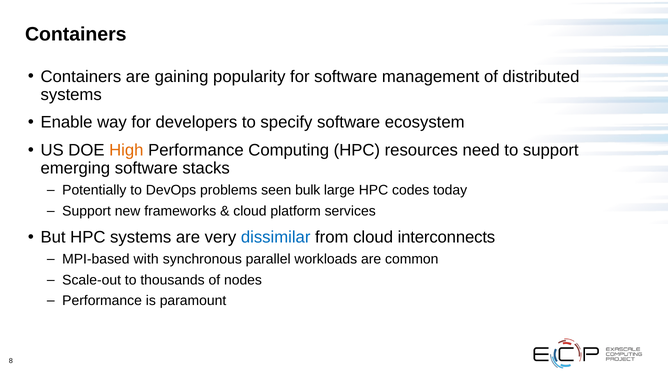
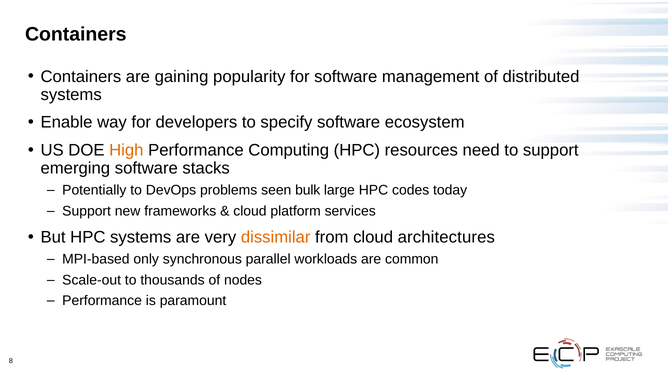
dissimilar colour: blue -> orange (276, 237)
interconnects: interconnects -> architectures (446, 237)
with: with -> only (146, 259)
